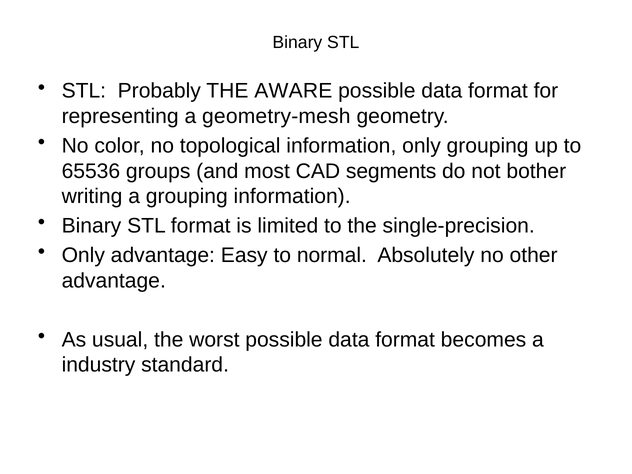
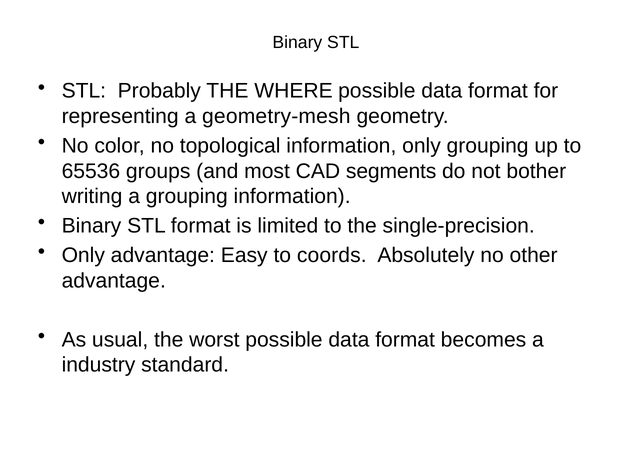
AWARE: AWARE -> WHERE (293, 91)
normal: normal -> coords (332, 255)
